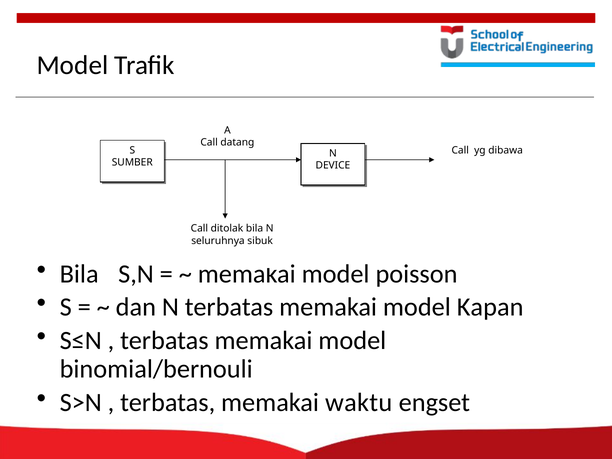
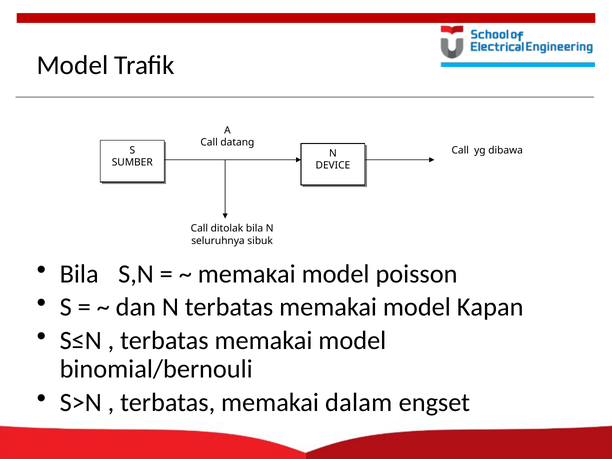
waktu: waktu -> dalam (359, 403)
